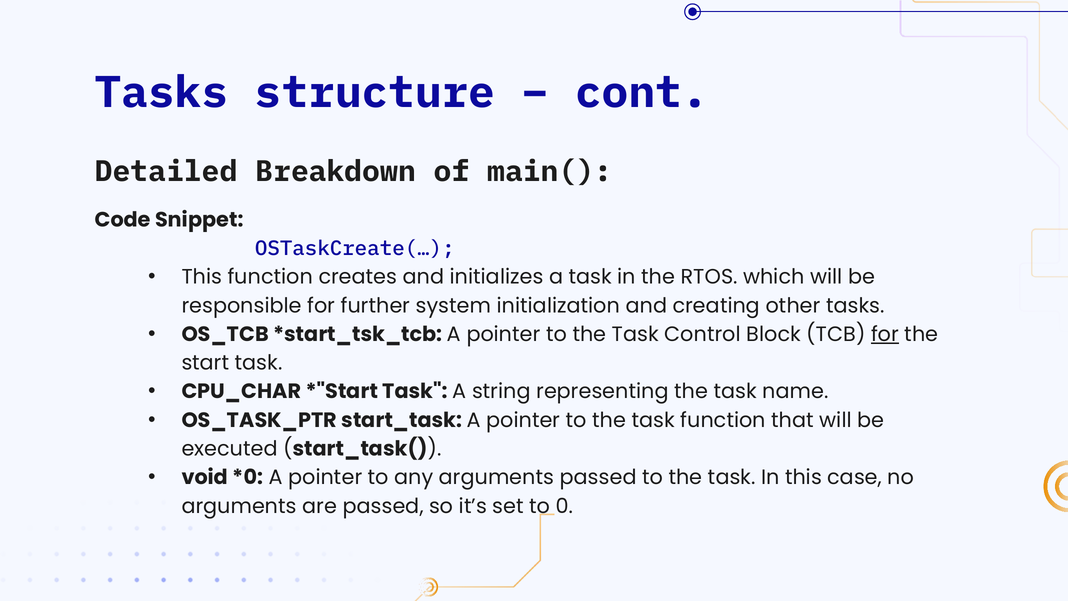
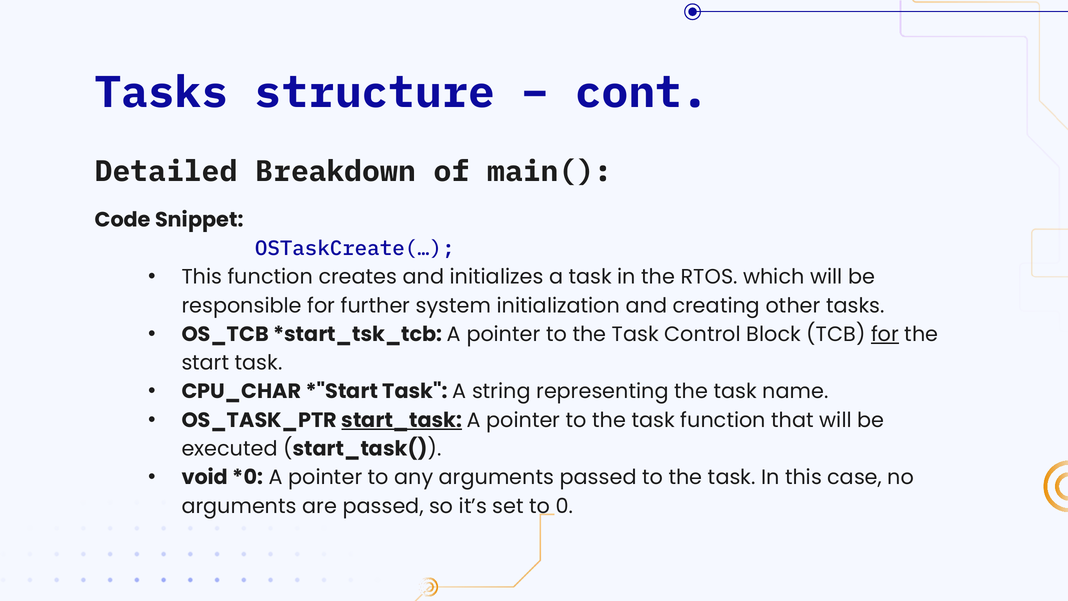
start_task underline: none -> present (402, 420)
